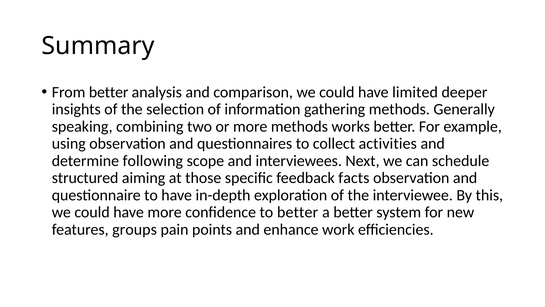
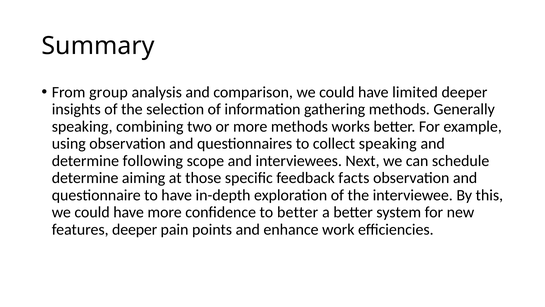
From better: better -> group (108, 92)
collect activities: activities -> speaking (388, 144)
structured: structured -> determine (85, 178)
features groups: groups -> deeper (135, 229)
